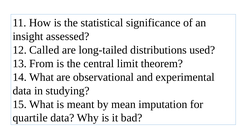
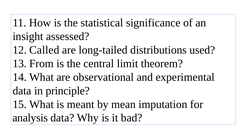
studying: studying -> principle (68, 90)
quartile: quartile -> analysis (30, 117)
